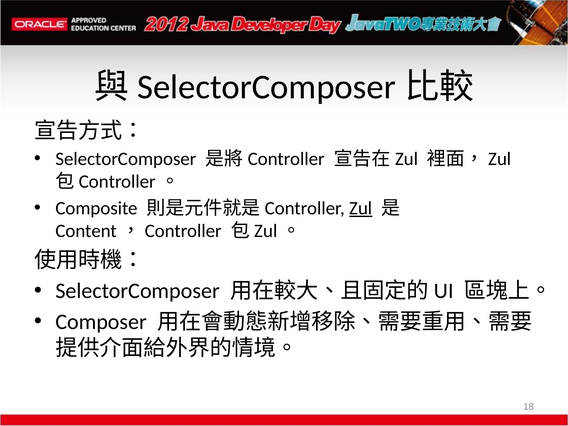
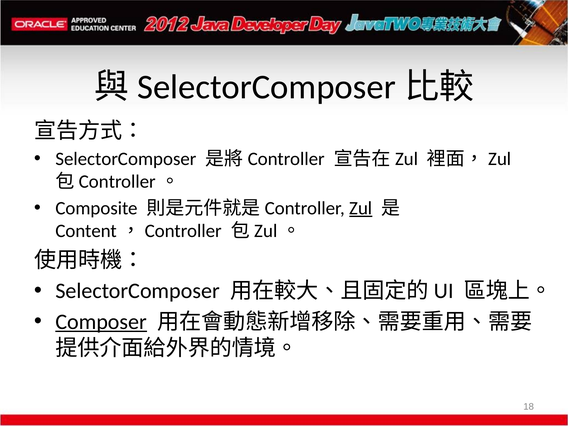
Composer underline: none -> present (101, 322)
